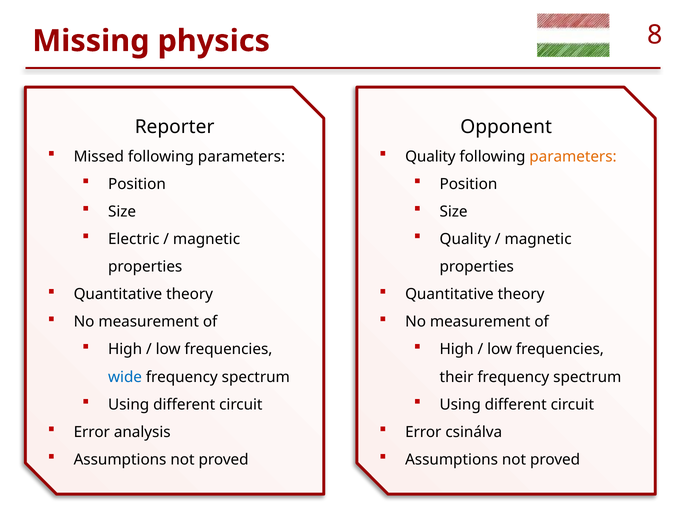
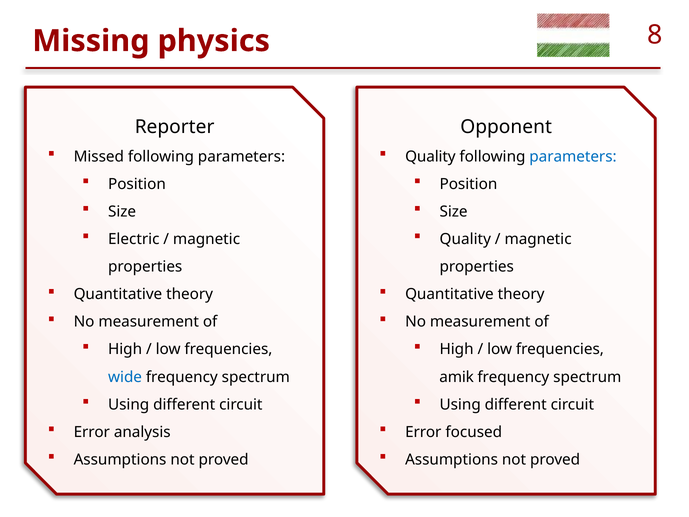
parameters colour: orange -> blue (573, 157)
their: their -> amik (457, 377)
csinálva: csinálva -> focused (474, 432)
